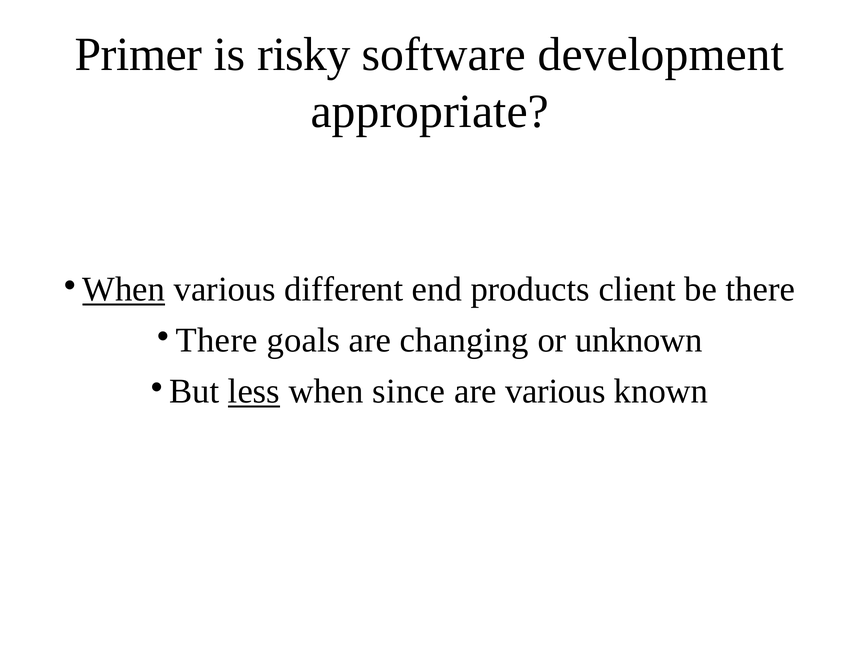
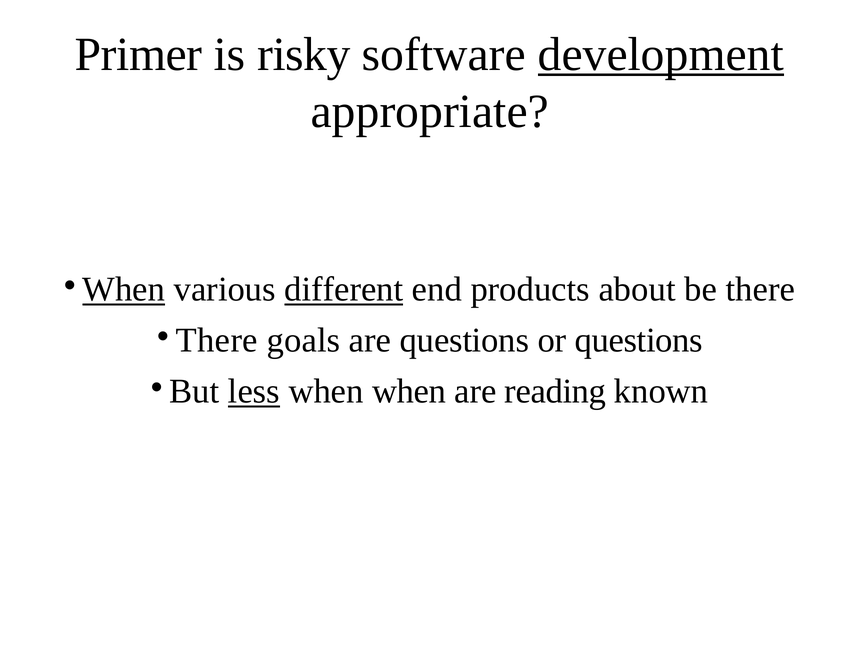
development underline: none -> present (661, 54)
different underline: none -> present (344, 289)
client: client -> about (637, 289)
are changing: changing -> questions (464, 340)
or unknown: unknown -> questions (639, 340)
when since: since -> when (409, 391)
are various: various -> reading (555, 391)
